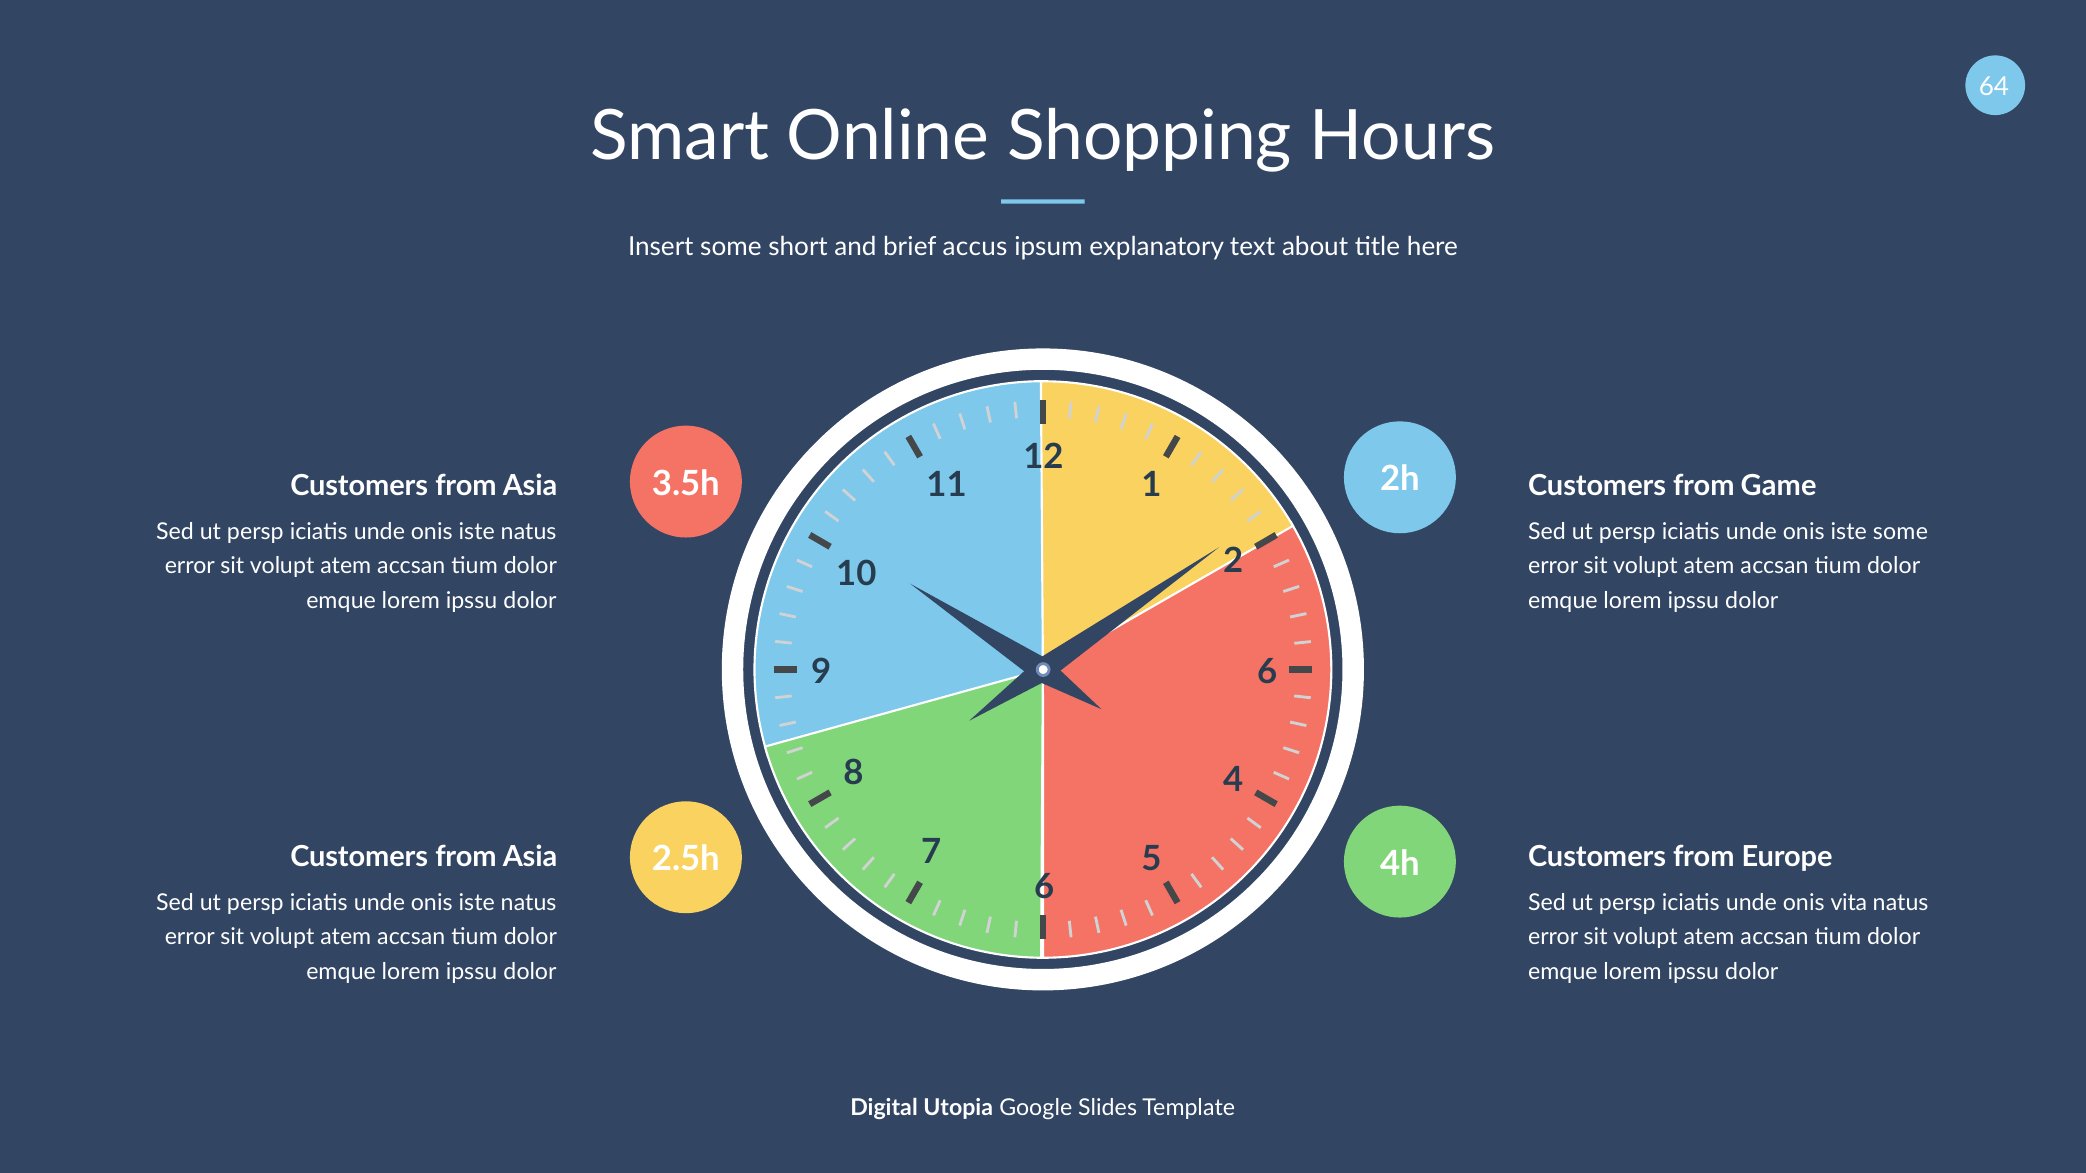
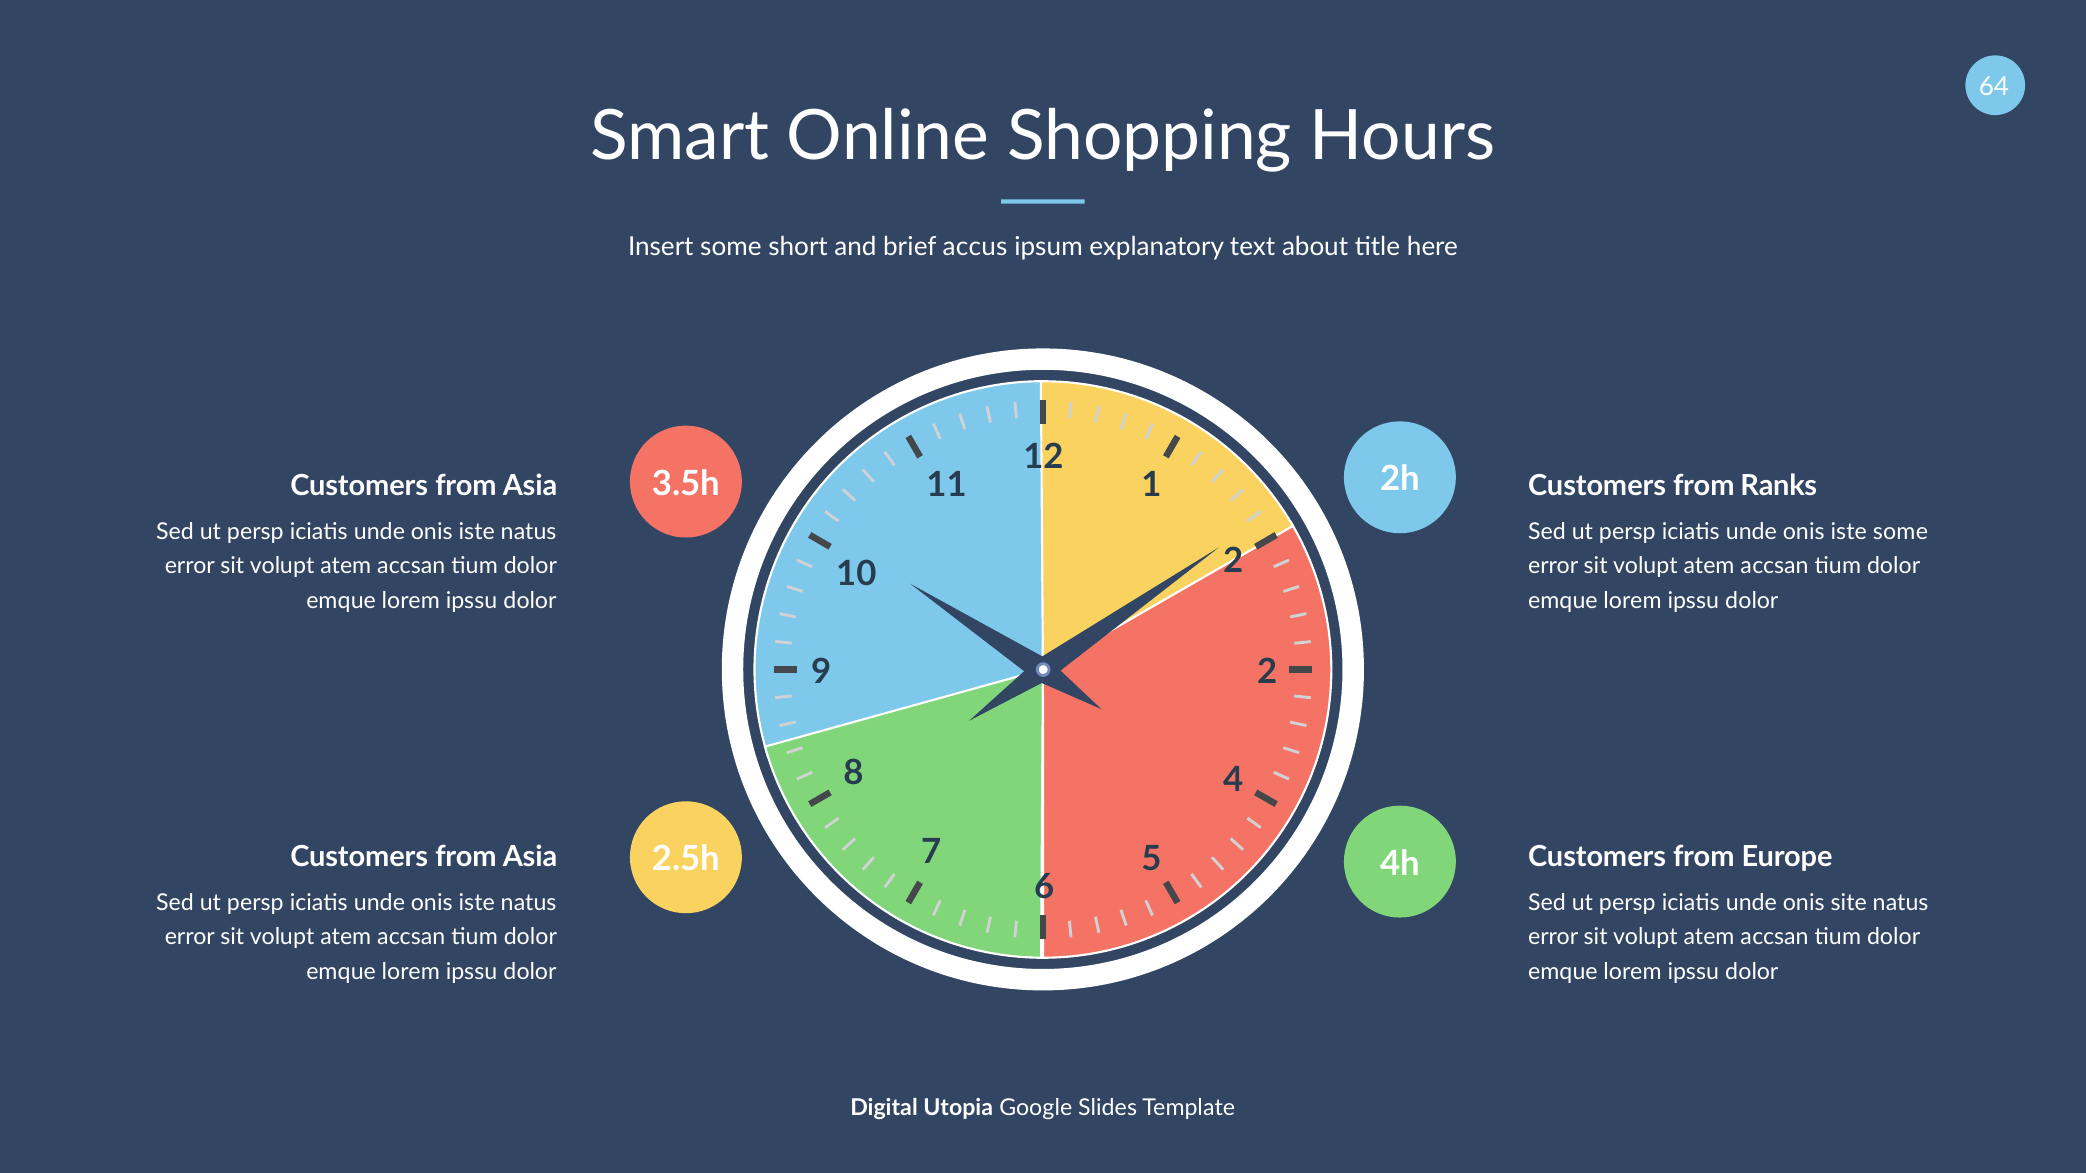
Game: Game -> Ranks (1779, 486)
9 6: 6 -> 2 (1267, 672)
vita: vita -> site (1849, 903)
